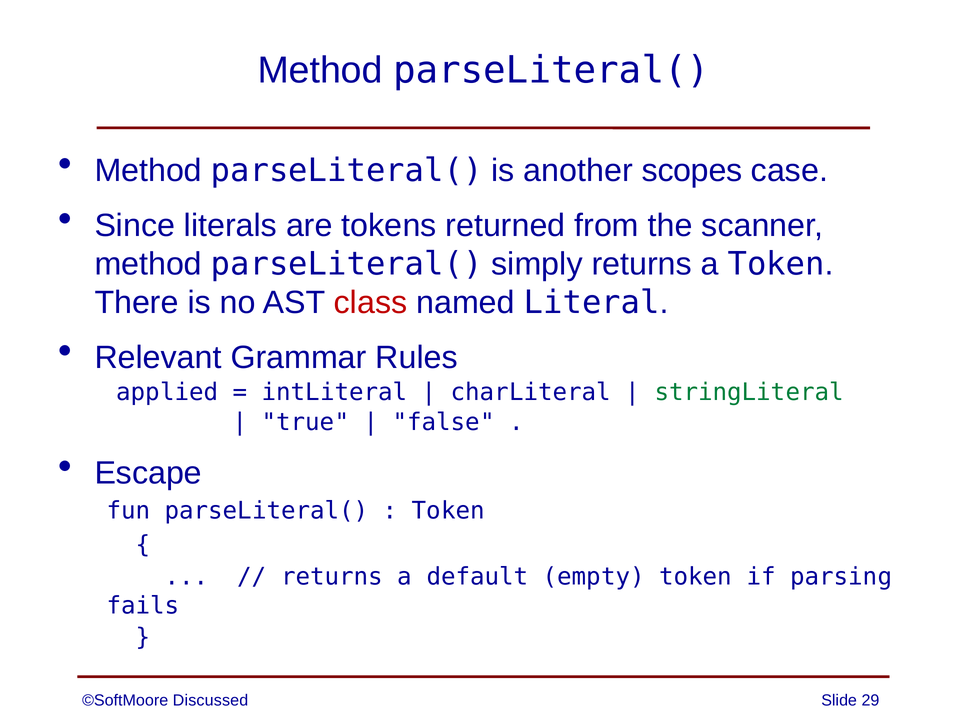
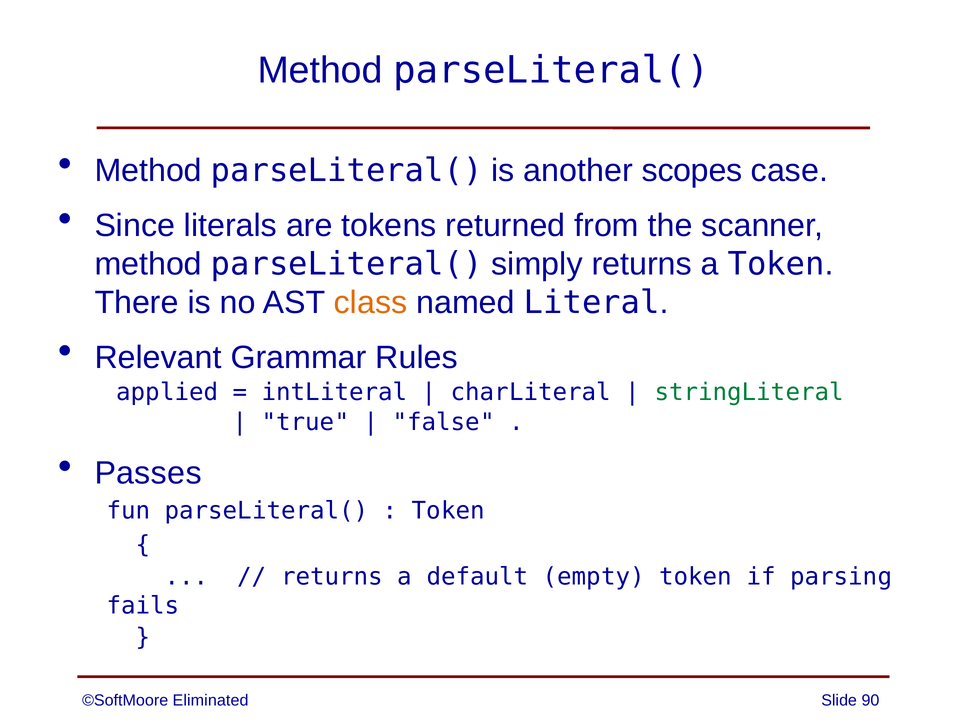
class colour: red -> orange (371, 303)
Escape: Escape -> Passes (148, 473)
Discussed: Discussed -> Eliminated (211, 701)
29: 29 -> 90 (870, 701)
